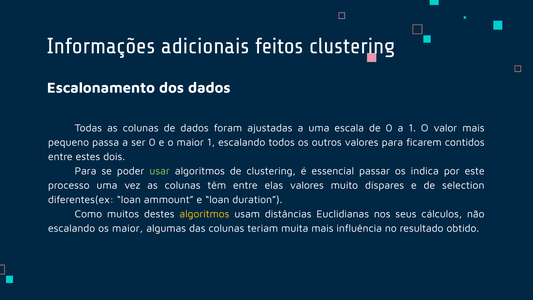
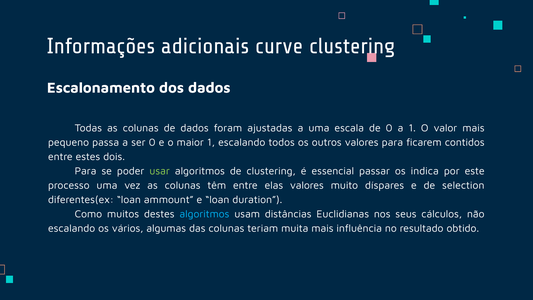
feitos: feitos -> curve (279, 46)
algoritmos colour: yellow -> light blue (204, 214)
os maior: maior -> vários (128, 228)
